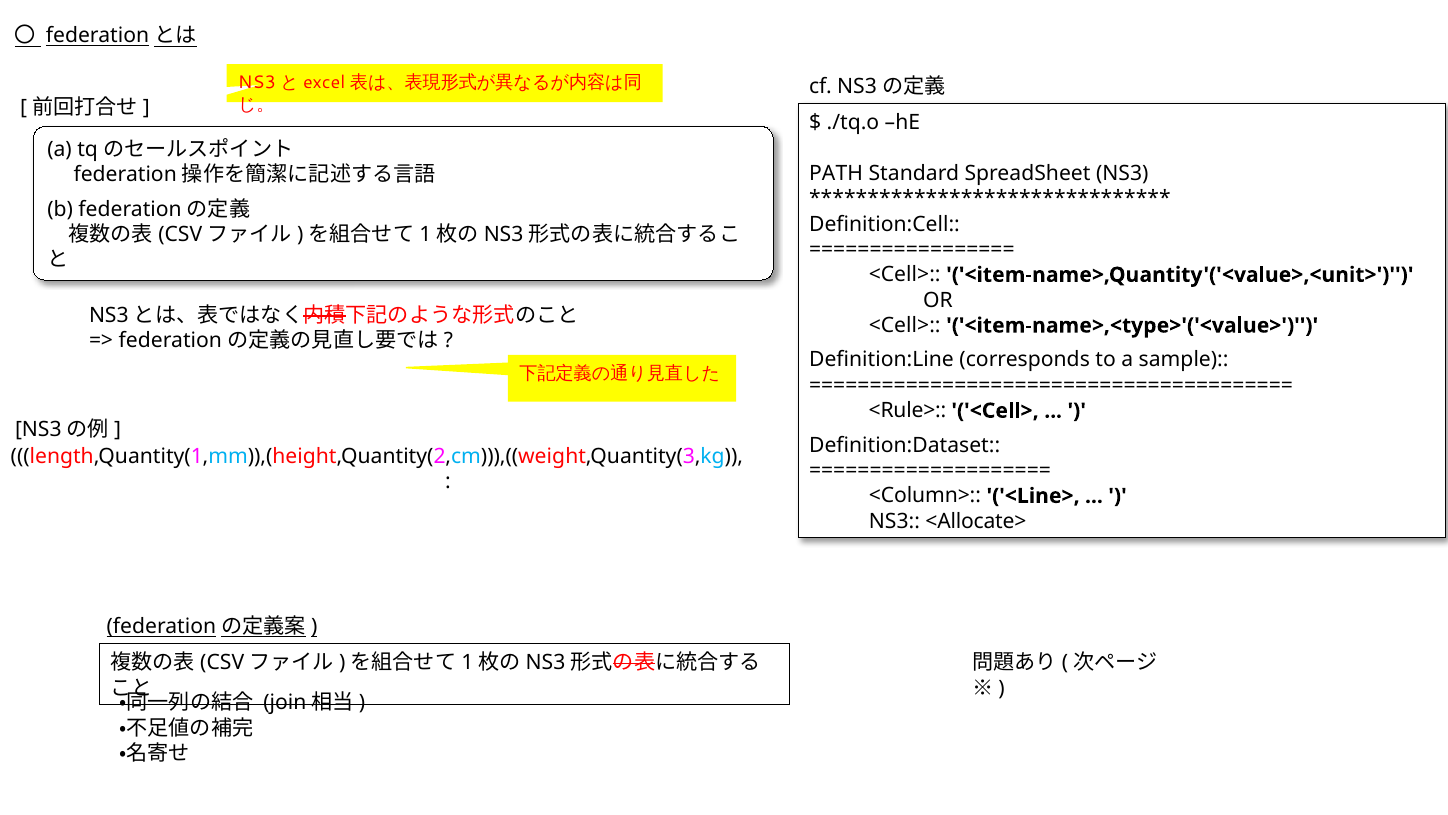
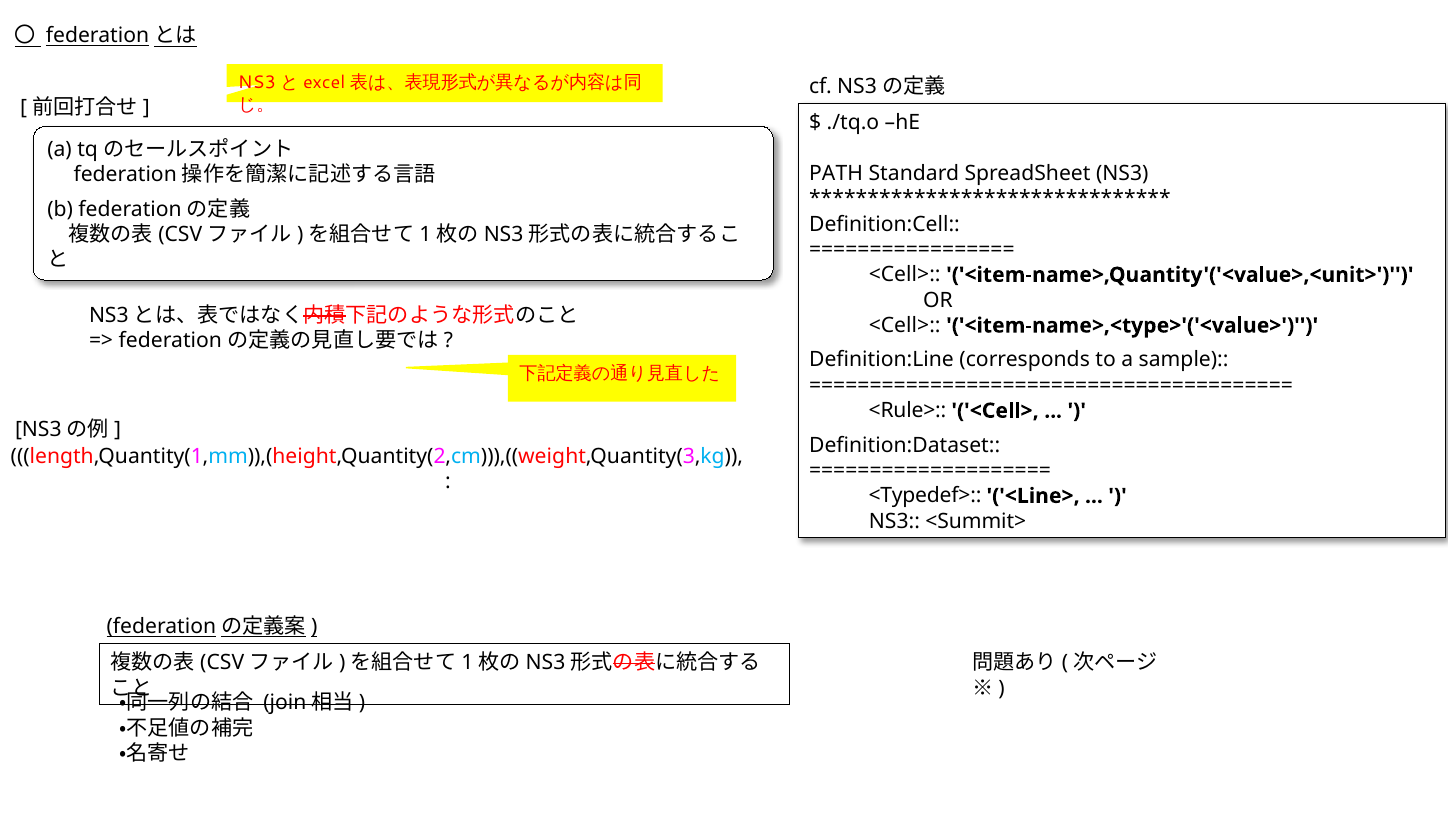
<Column>: <Column> -> <Typedef> (925, 496)
<Allocate>: <Allocate> -> <Summit> (976, 521)
